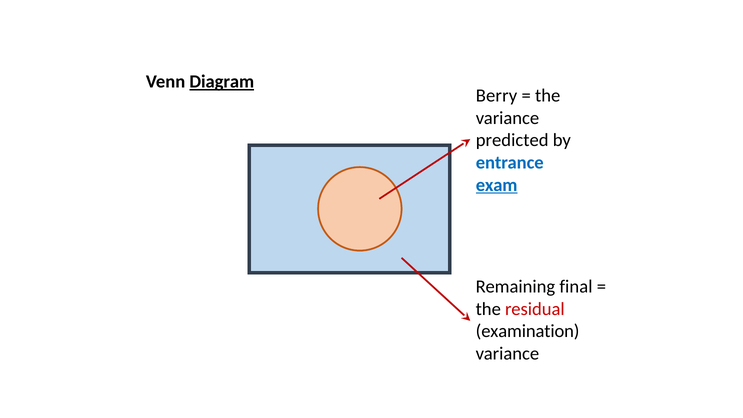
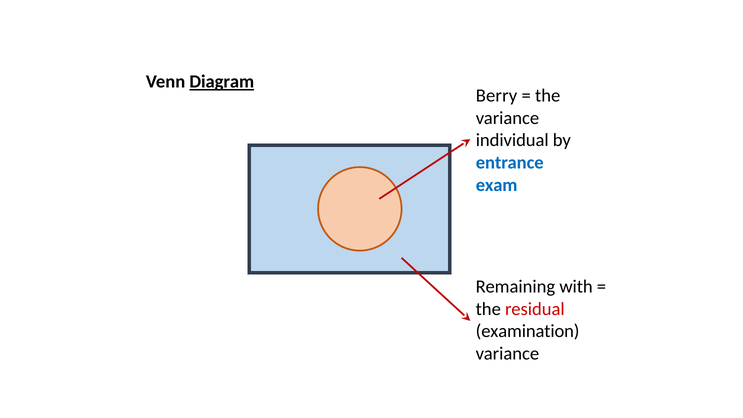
predicted: predicted -> individual (512, 140)
exam underline: present -> none (497, 185)
final: final -> with (576, 287)
